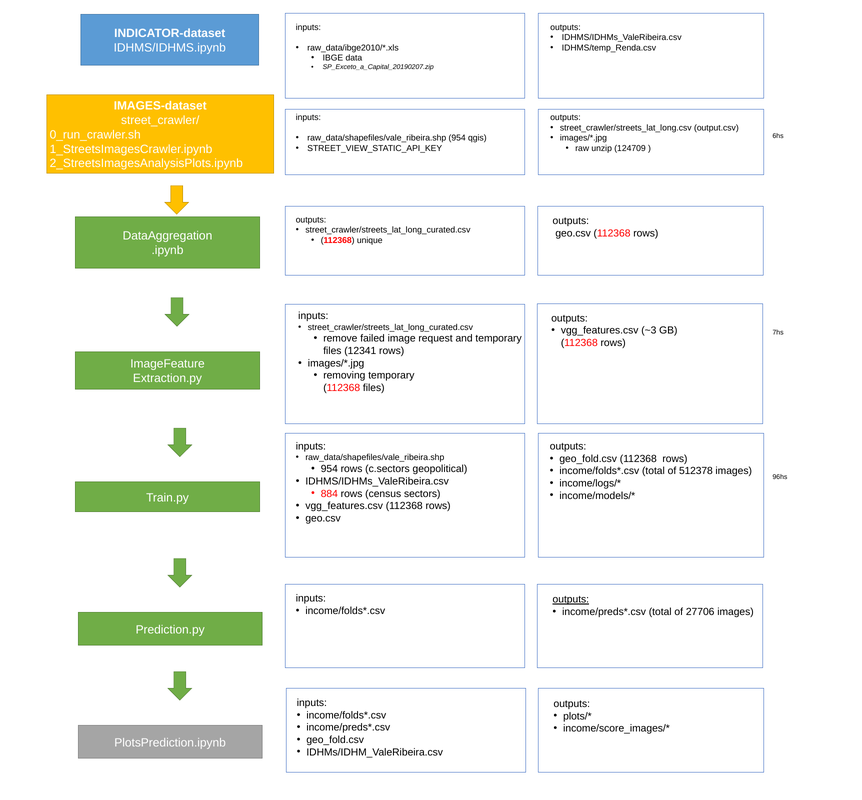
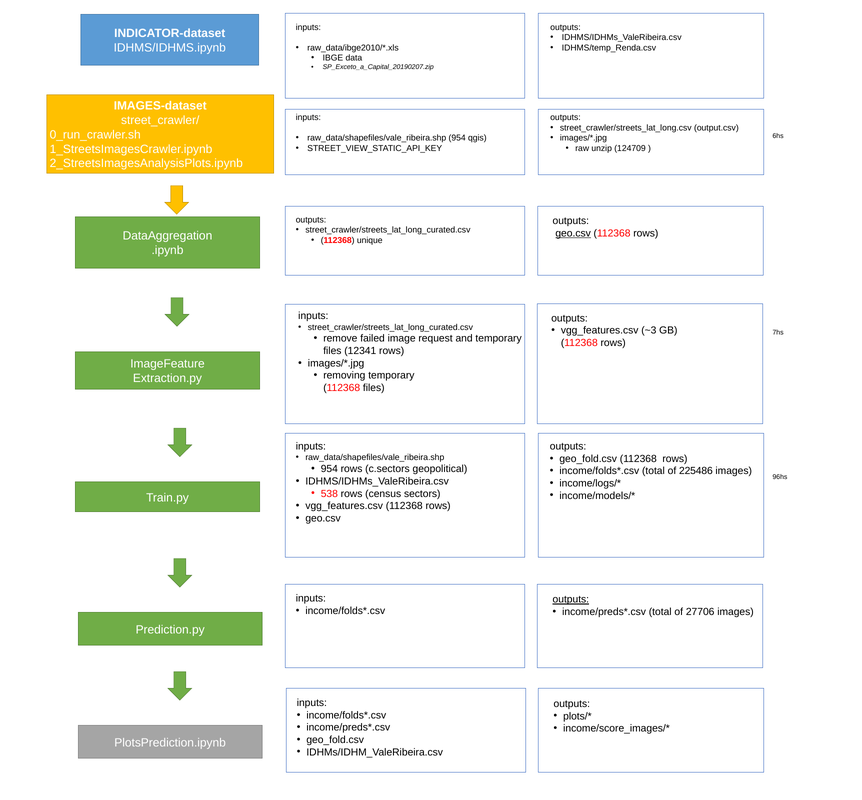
geo.csv underline: none -> present (573, 233)
512378: 512378 -> 225486 (696, 471)
884: 884 -> 538 (329, 494)
